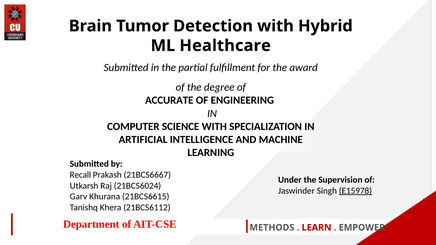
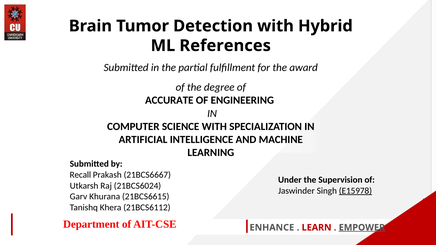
Healthcare: Healthcare -> References (225, 46)
METHODS: METHODS -> ENHANCE (272, 228)
EMPOWER underline: none -> present (362, 228)
